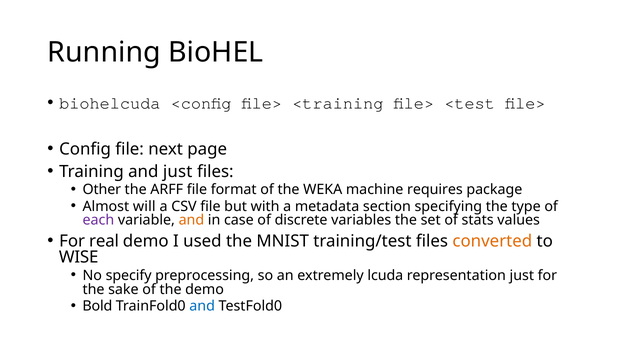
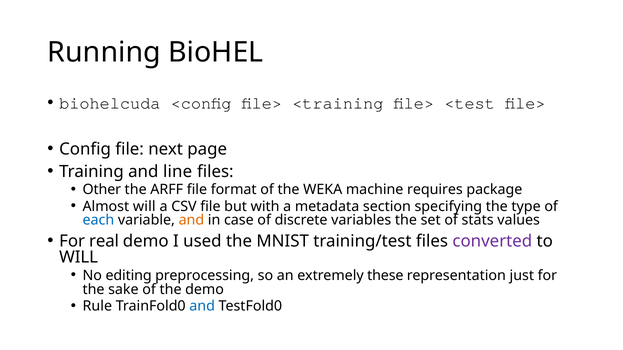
and just: just -> line (178, 172)
each colour: purple -> blue (98, 220)
converted colour: orange -> purple (492, 241)
WISE: WISE -> WILL (79, 258)
specify: specify -> editing (129, 276)
lcuda: lcuda -> these (385, 276)
Bold: Bold -> Rule (97, 306)
